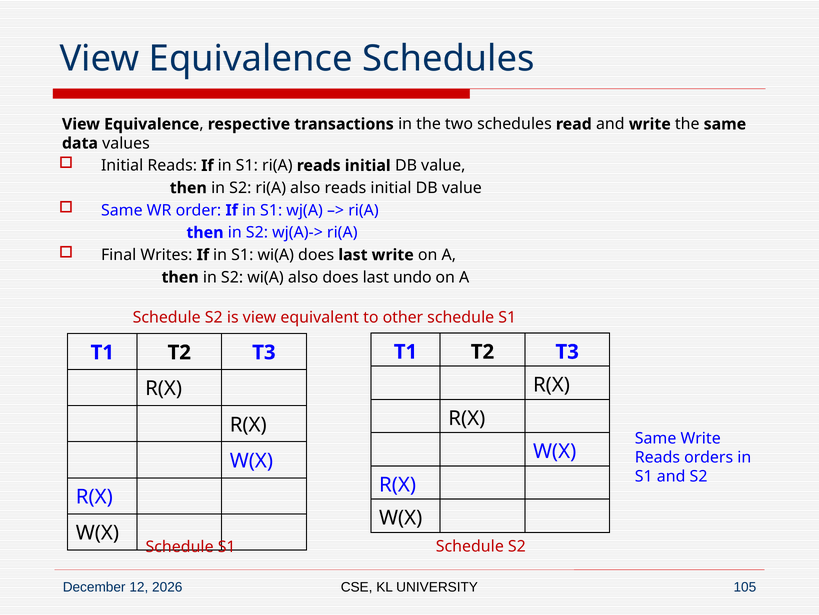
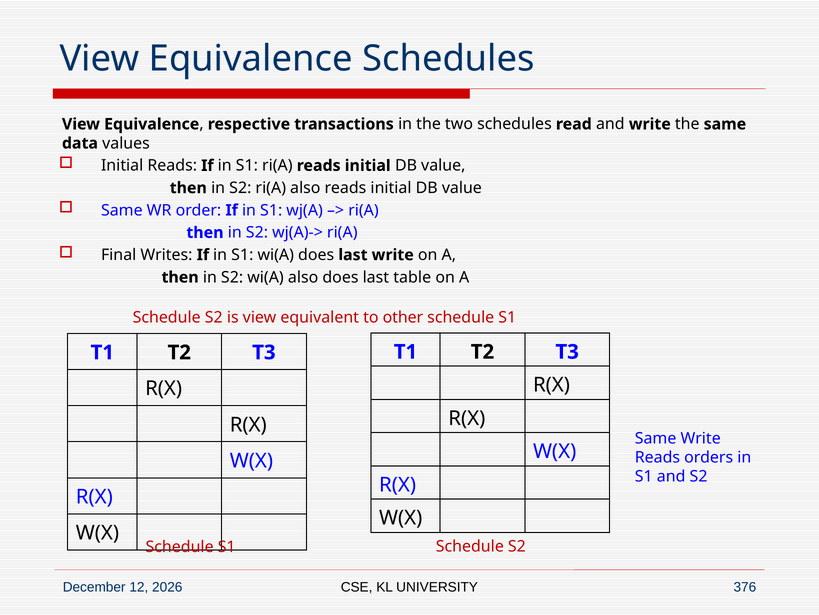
undo: undo -> table (412, 277)
105: 105 -> 376 (745, 587)
